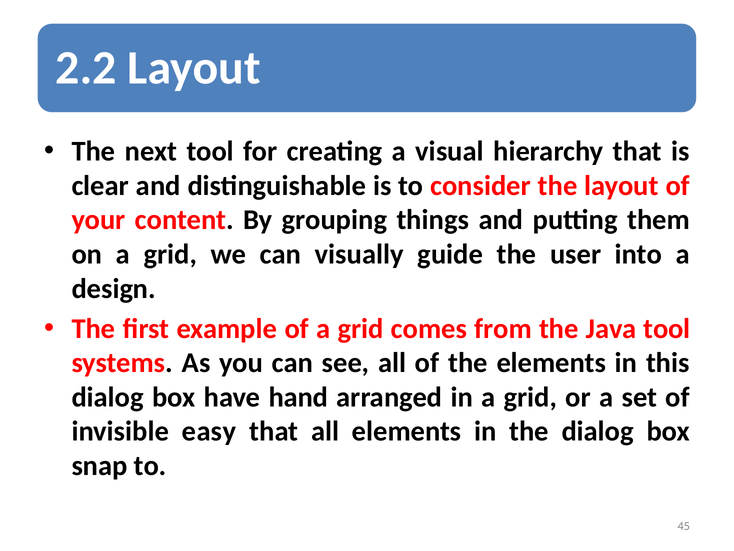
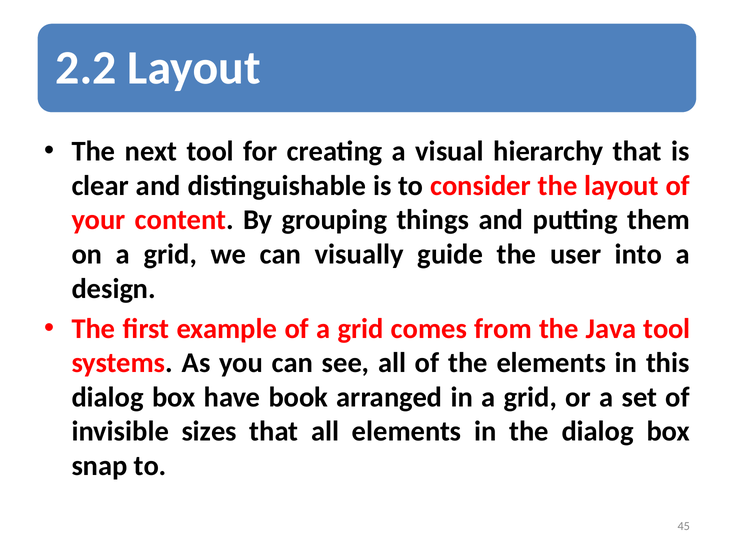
hand: hand -> book (298, 397)
easy: easy -> sizes (209, 431)
